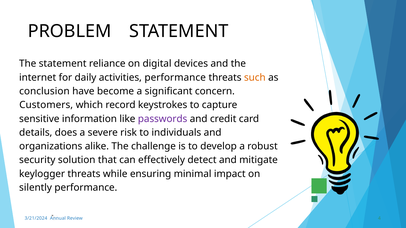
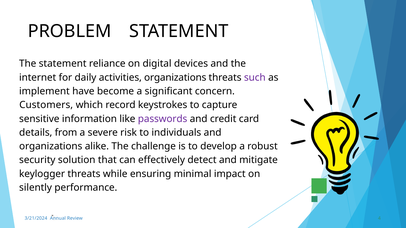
activities performance: performance -> organizations (175, 78)
such colour: orange -> purple (255, 78)
conclusion: conclusion -> implement (44, 91)
does: does -> from (66, 133)
